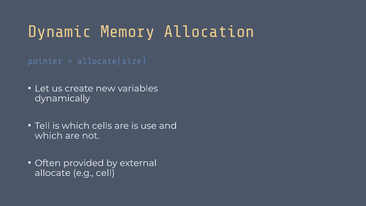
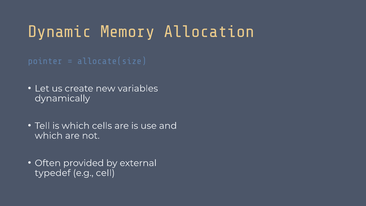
allocate: allocate -> typedef (53, 173)
